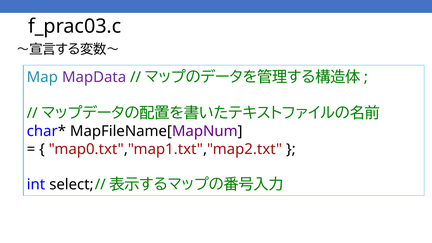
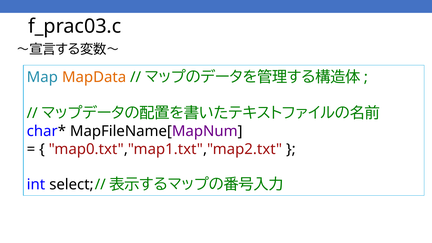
MapData colour: purple -> orange (94, 77)
